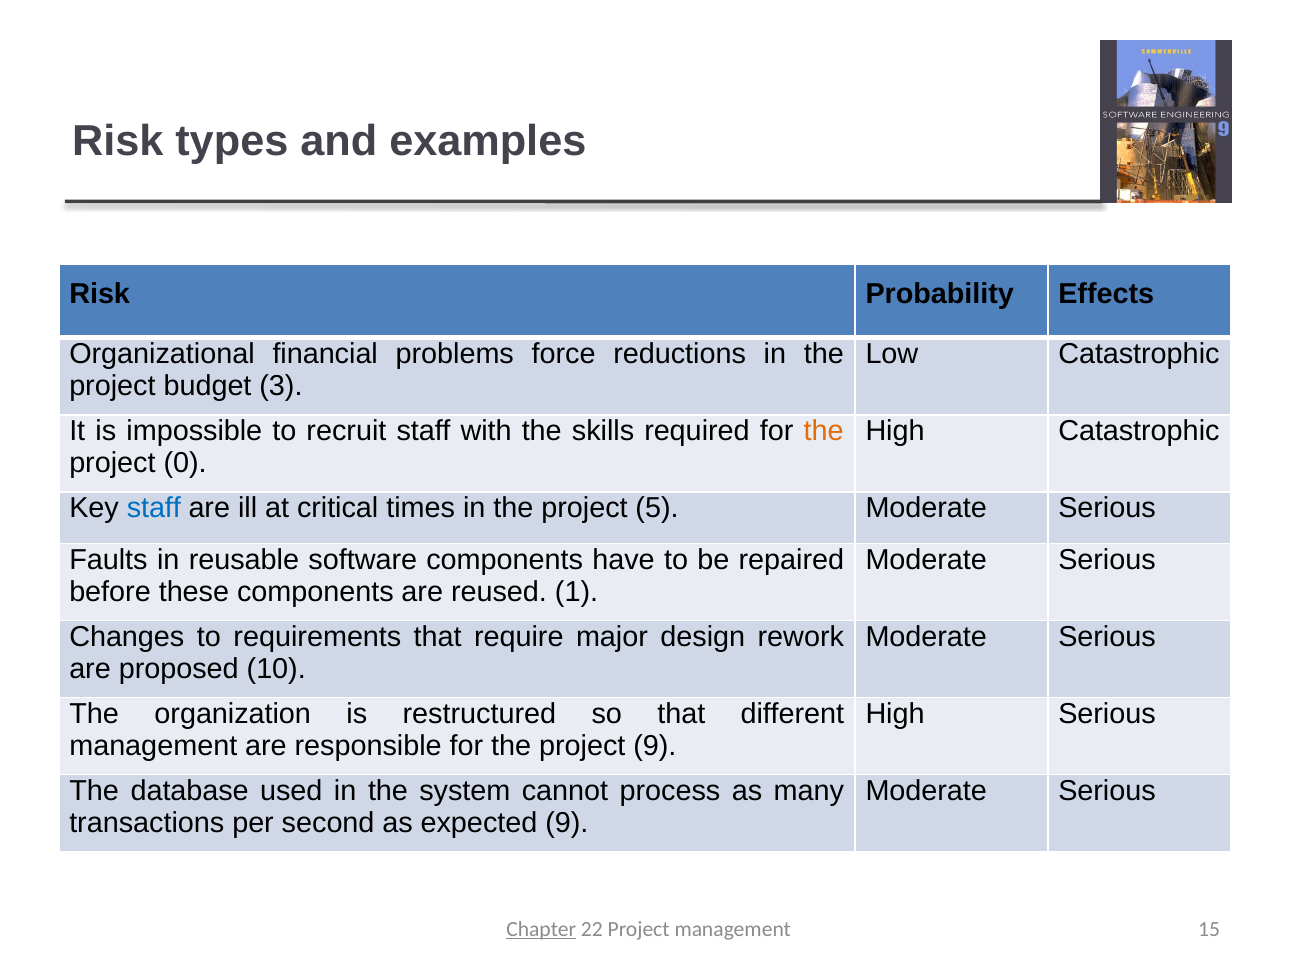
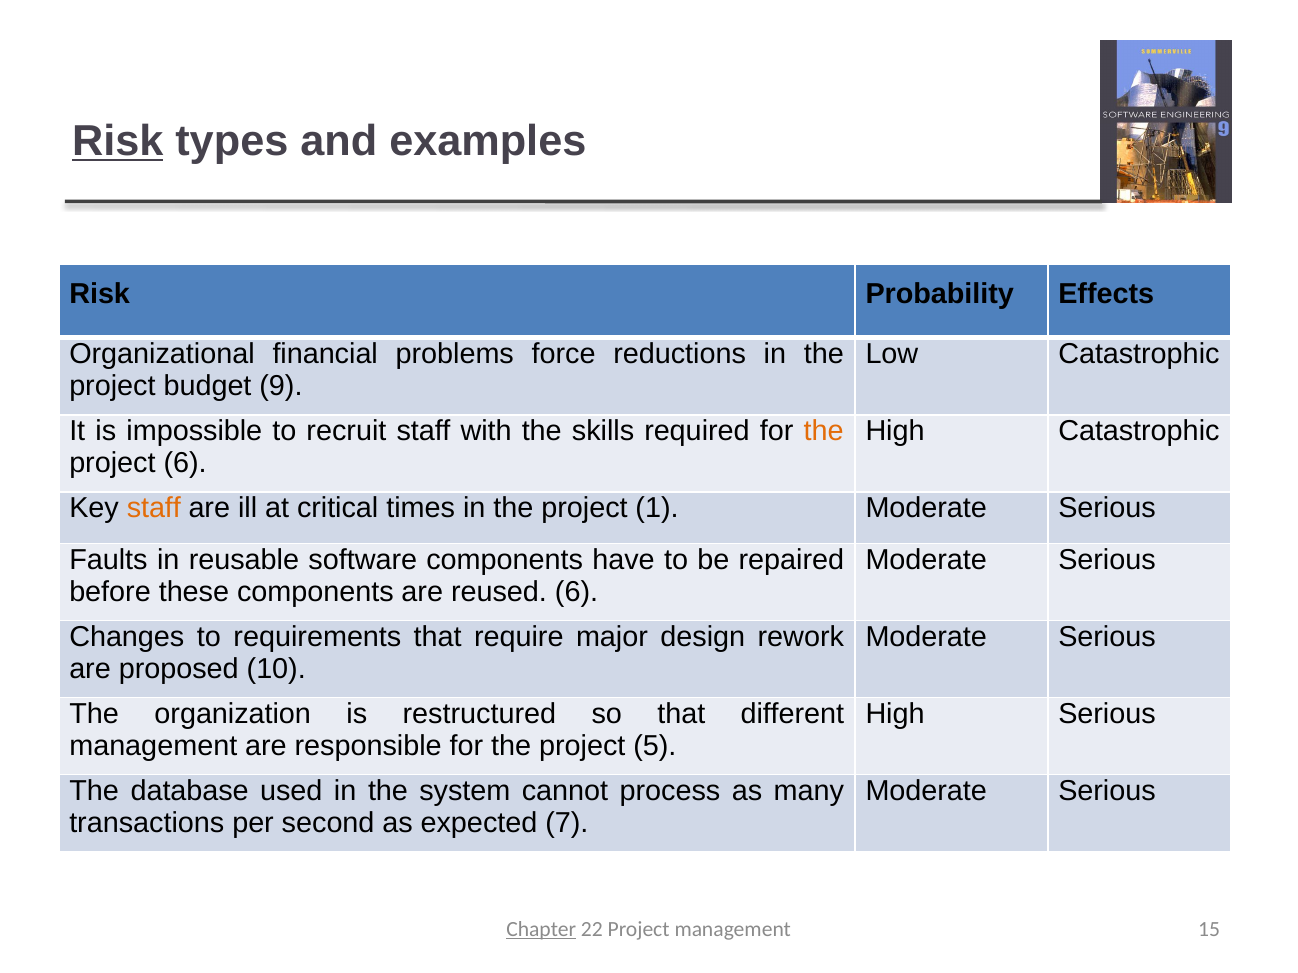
Risk underline: none -> present (118, 141)
3: 3 -> 9 (281, 386)
project 0: 0 -> 6 (185, 463)
staff colour: blue -> orange (154, 509)
5: 5 -> 1 (657, 509)
reused 1: 1 -> 6 (577, 592)
project 9: 9 -> 5 (655, 746)
expected 9: 9 -> 7 (567, 823)
